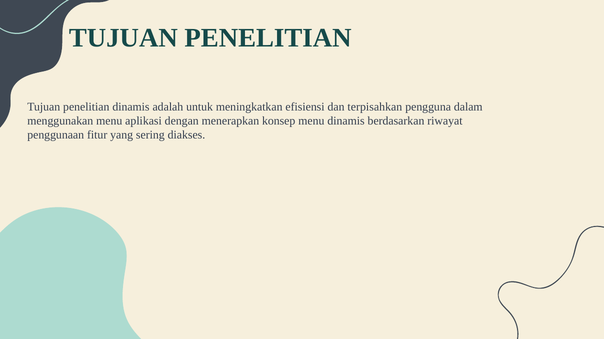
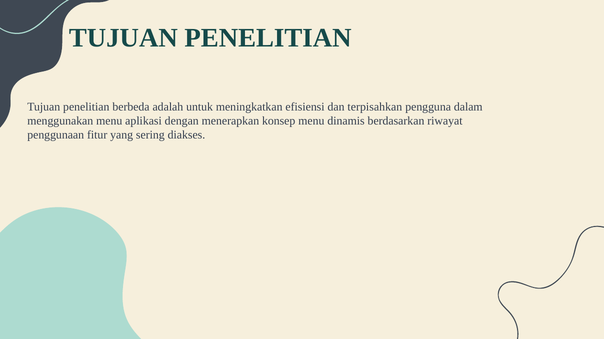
penelitian dinamis: dinamis -> berbeda (131, 107)
